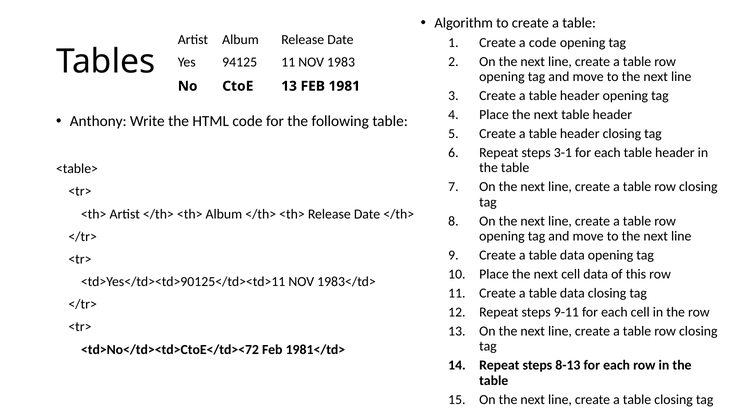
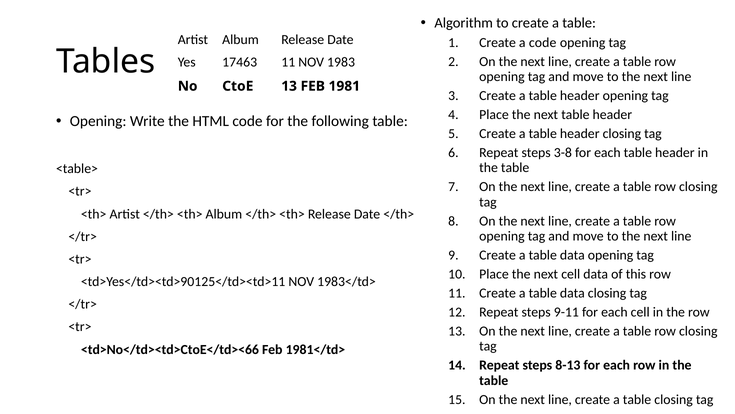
94125: 94125 -> 17463 (240, 62)
Anthony: Anthony -> Opening (98, 121)
3-1: 3-1 -> 3-8 (563, 152)
<td>No</td><td>CtoE</td><72: <td>No</td><td>CtoE</td><72 -> <td>No</td><td>CtoE</td><66 (170, 349)
